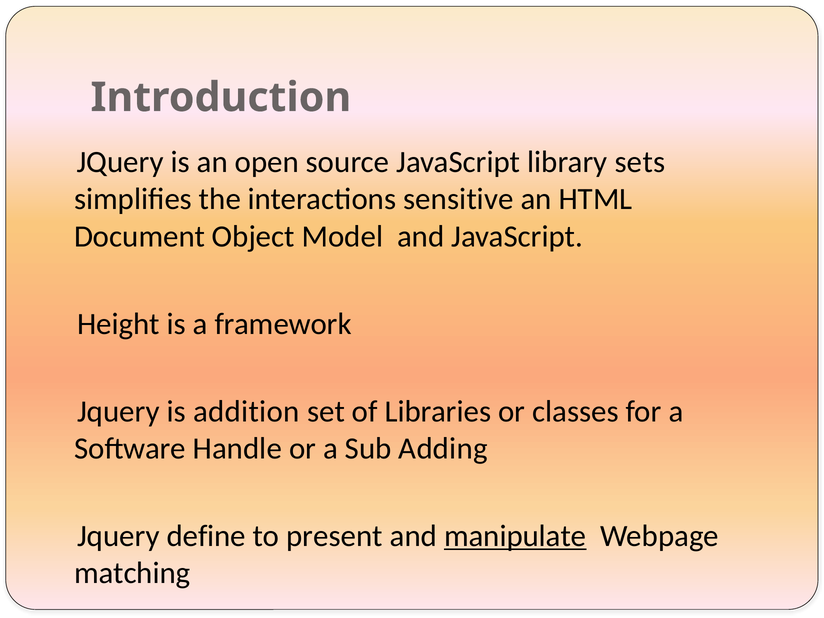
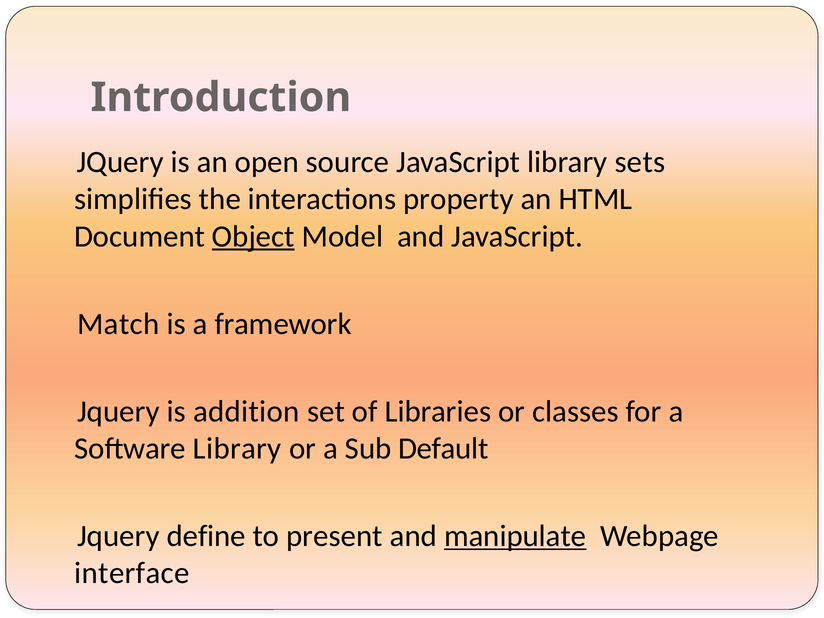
sensitive: sensitive -> property (458, 199)
Object underline: none -> present (253, 236)
Height: Height -> Match (118, 324)
Software Handle: Handle -> Library (237, 448)
Adding: Adding -> Default (443, 448)
matching: matching -> interface (132, 573)
